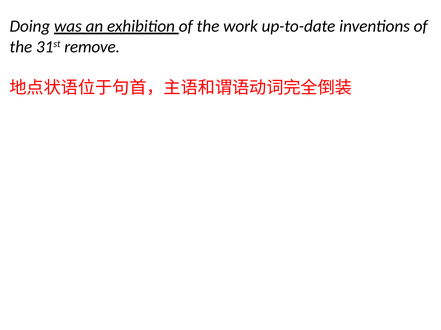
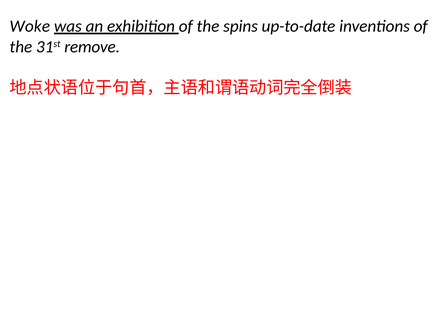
Doing: Doing -> Woke (30, 26)
work: work -> spins (241, 26)
